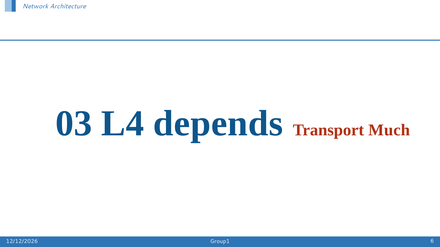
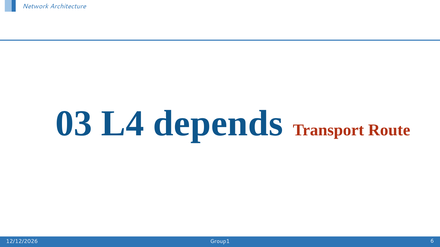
Much: Much -> Route (389, 130)
